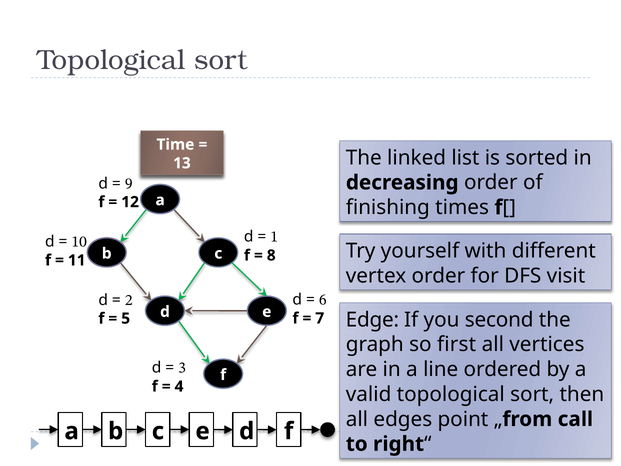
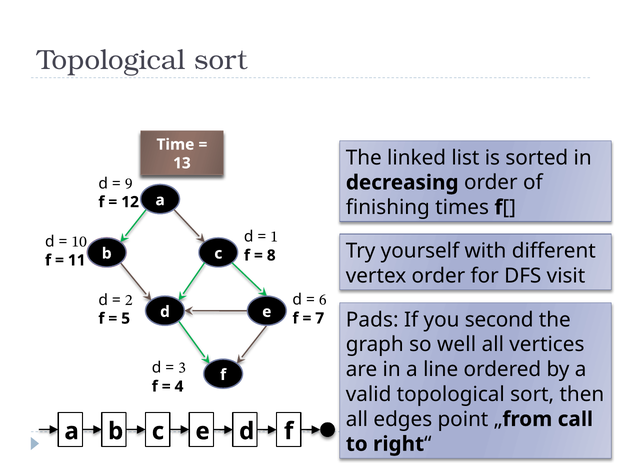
Edge: Edge -> Pads (372, 320)
first: first -> well (457, 344)
